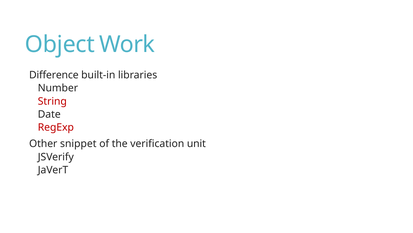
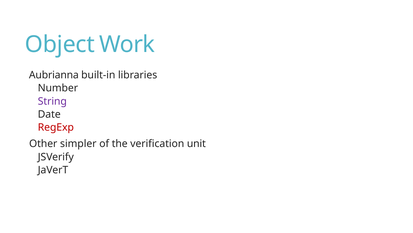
Difference: Difference -> Aubrianna (54, 75)
String colour: red -> purple (52, 101)
snippet: snippet -> simpler (78, 143)
